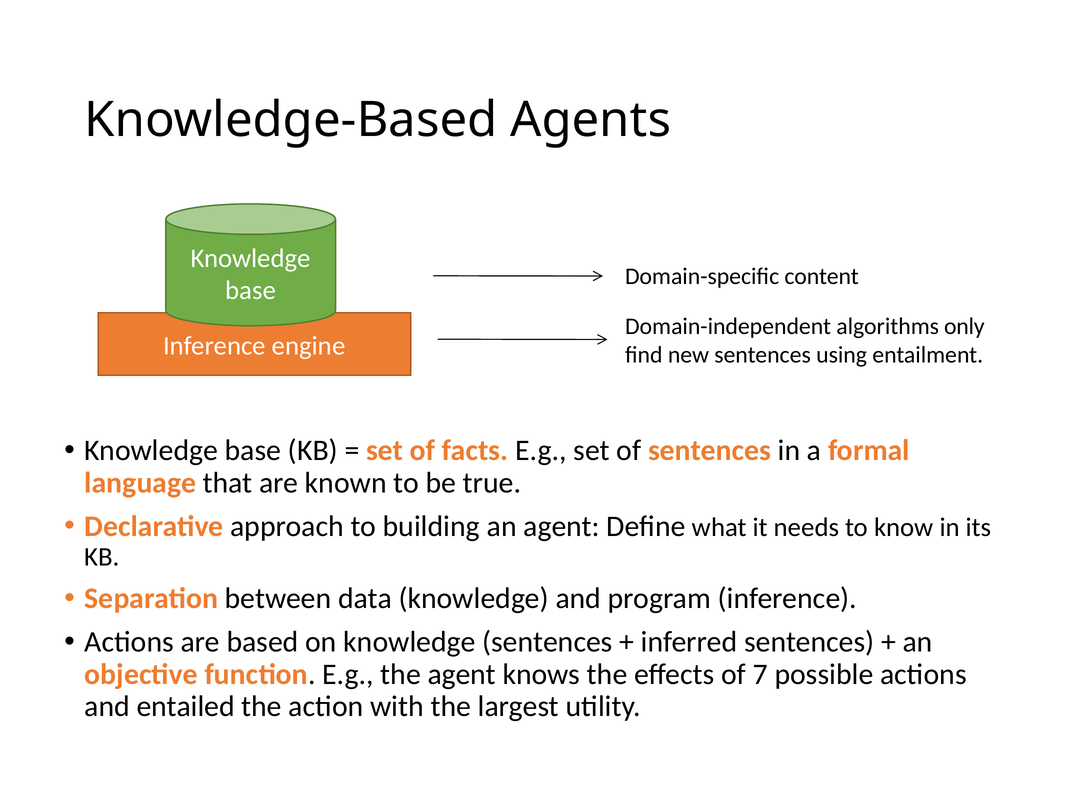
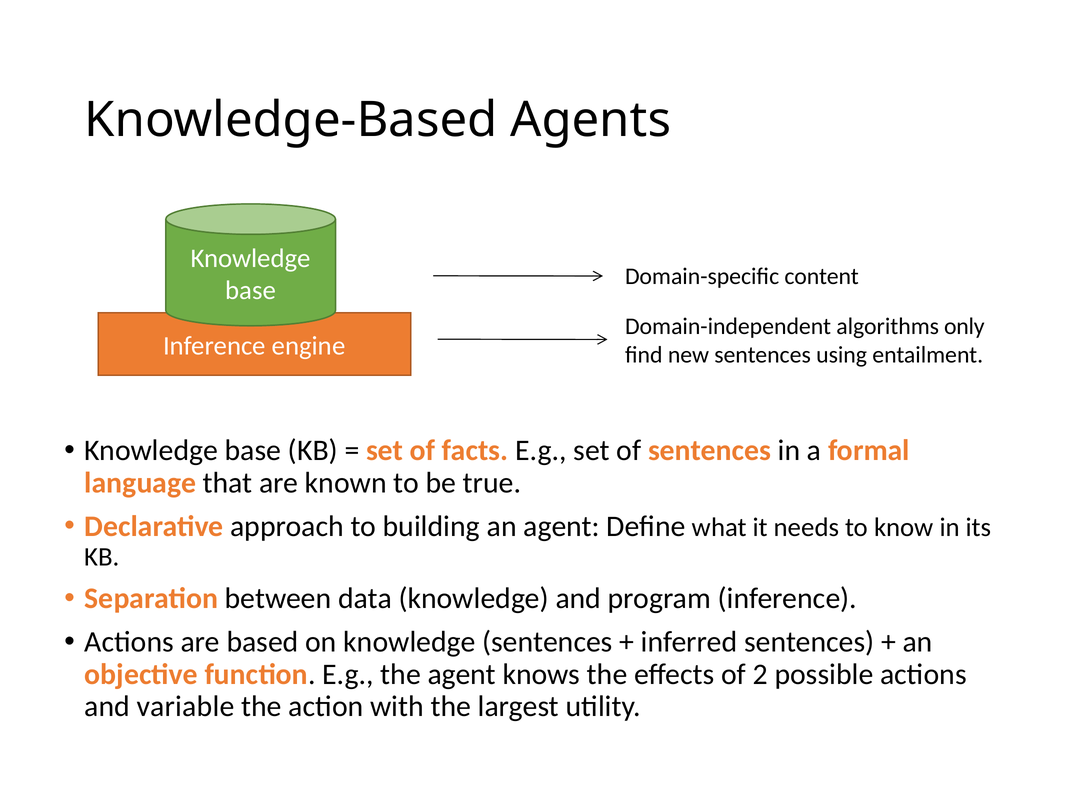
7: 7 -> 2 (760, 674)
entailed: entailed -> variable (186, 706)
